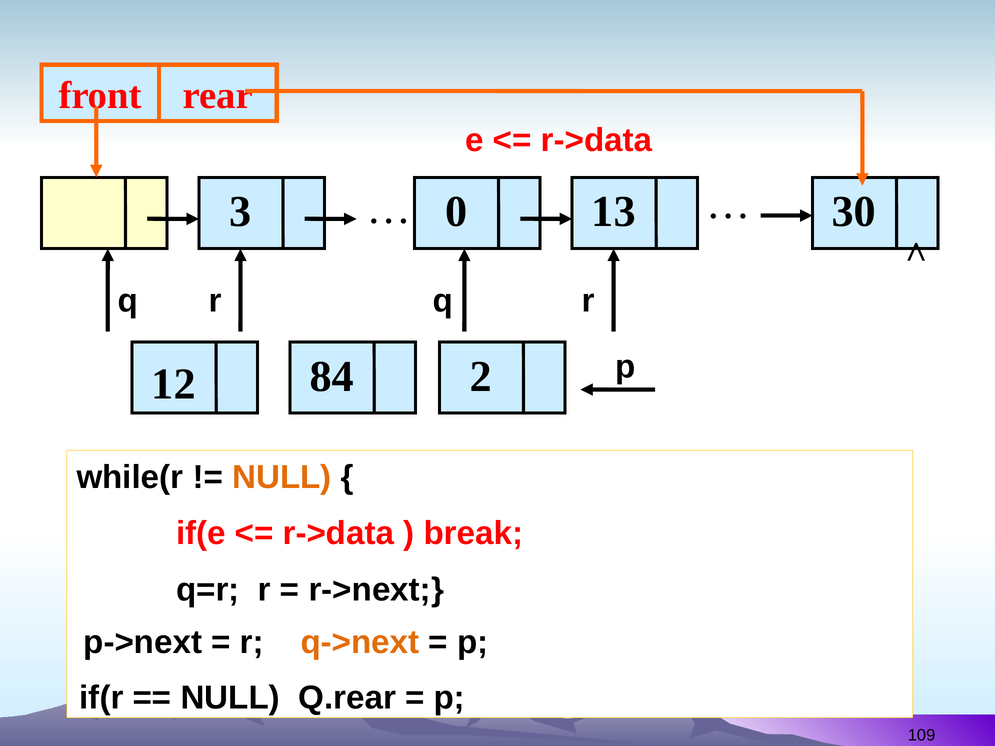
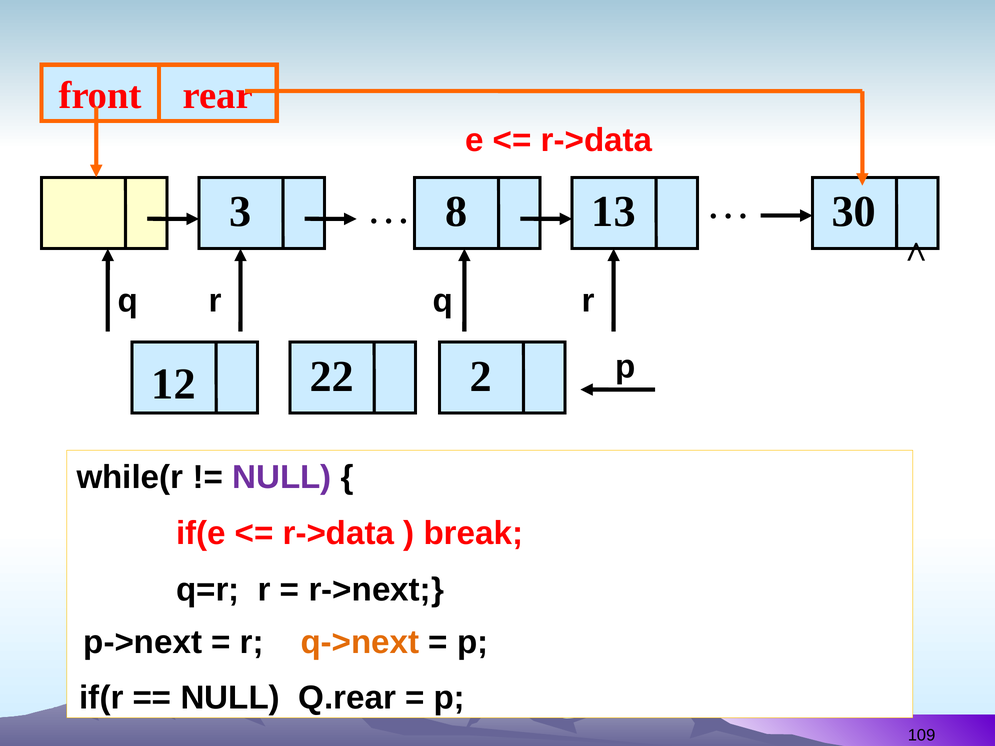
0: 0 -> 8 (456, 212)
84: 84 -> 22 (332, 377)
NULL colour: orange -> purple (282, 477)
